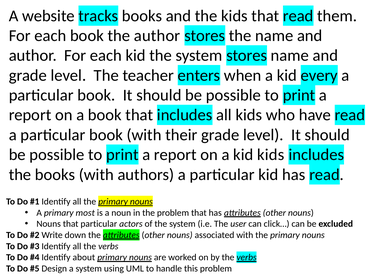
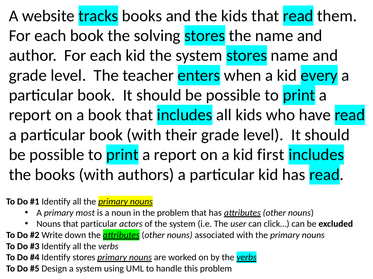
the author: author -> solving (157, 36)
kid kids: kids -> first (271, 155)
Identify about: about -> stores (84, 258)
